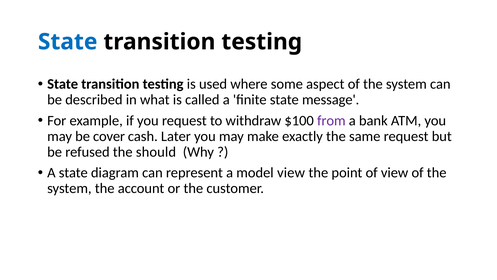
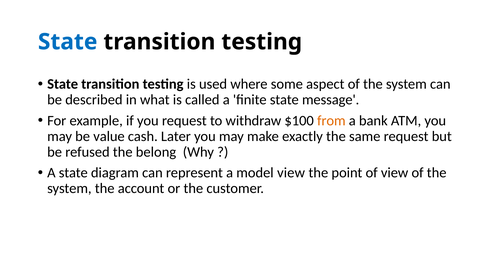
from colour: purple -> orange (331, 120)
cover: cover -> value (109, 136)
should: should -> belong (156, 152)
